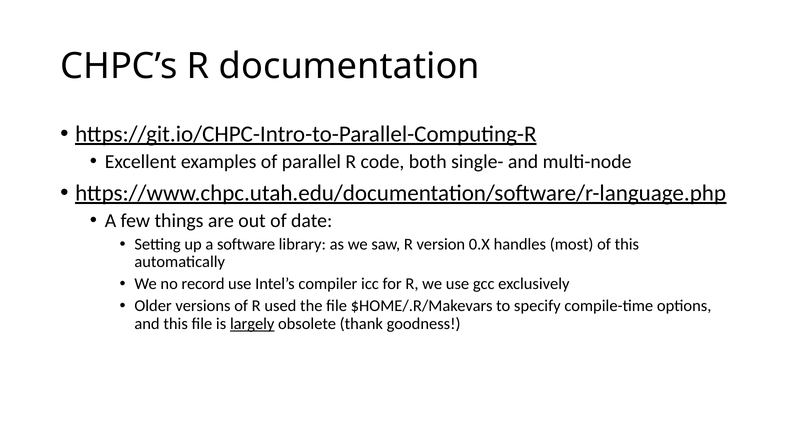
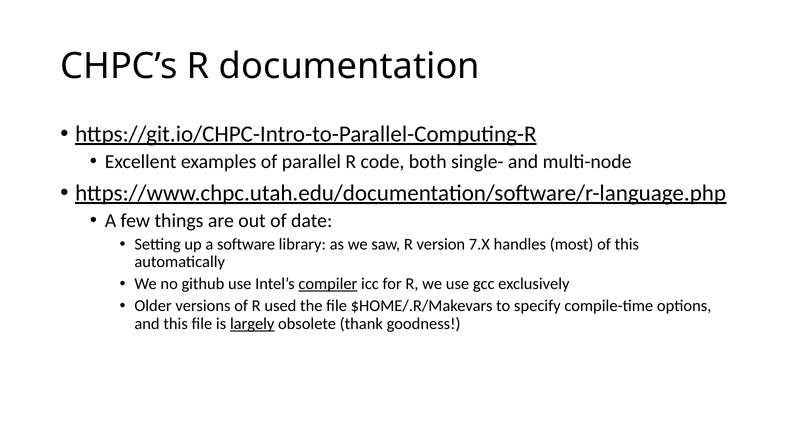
0.X: 0.X -> 7.X (479, 244)
record: record -> github (203, 284)
compiler underline: none -> present (328, 284)
